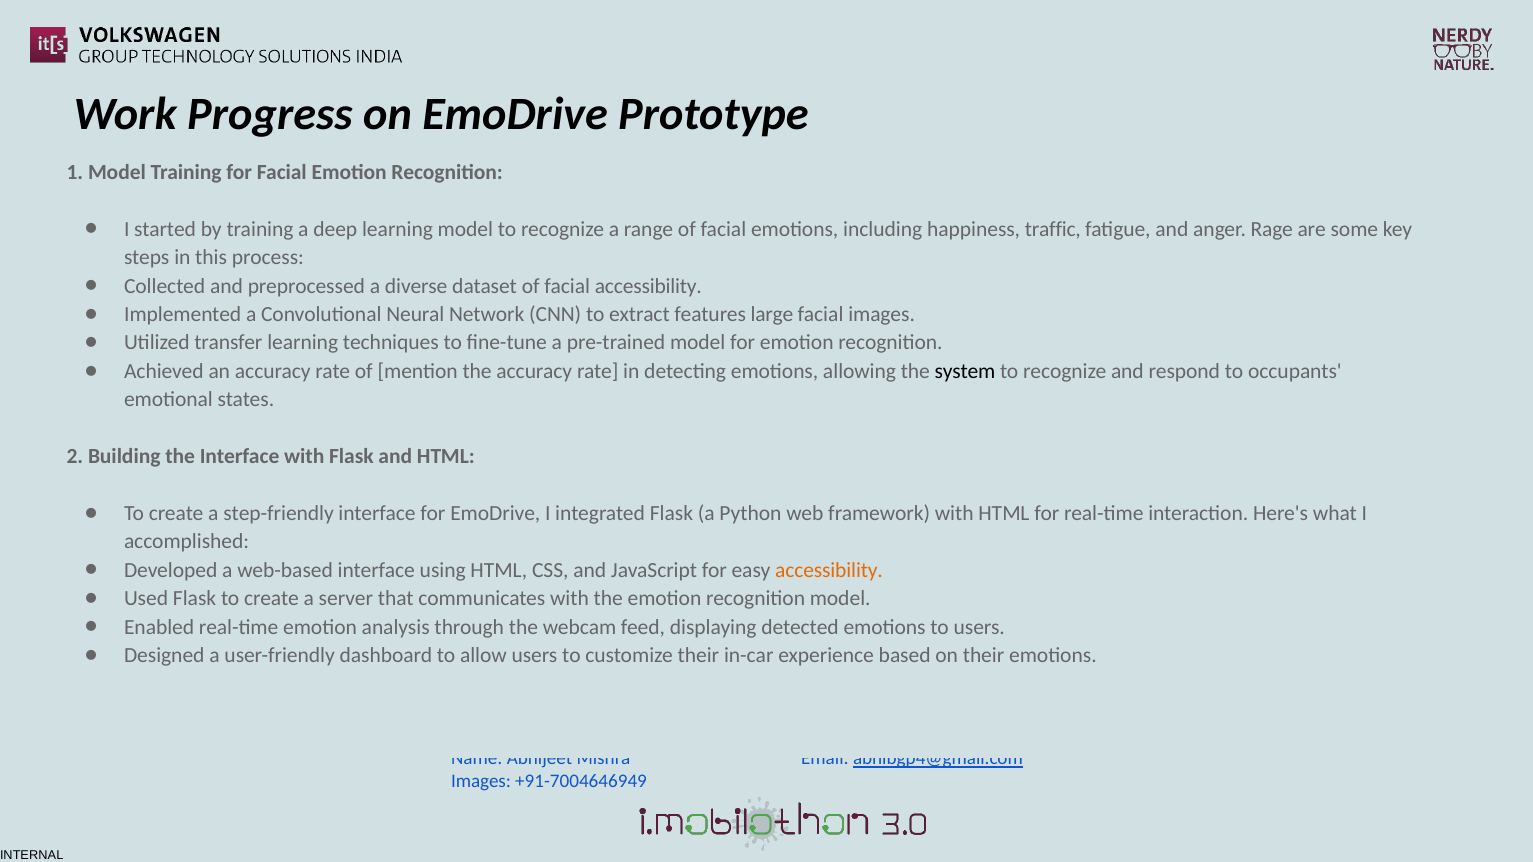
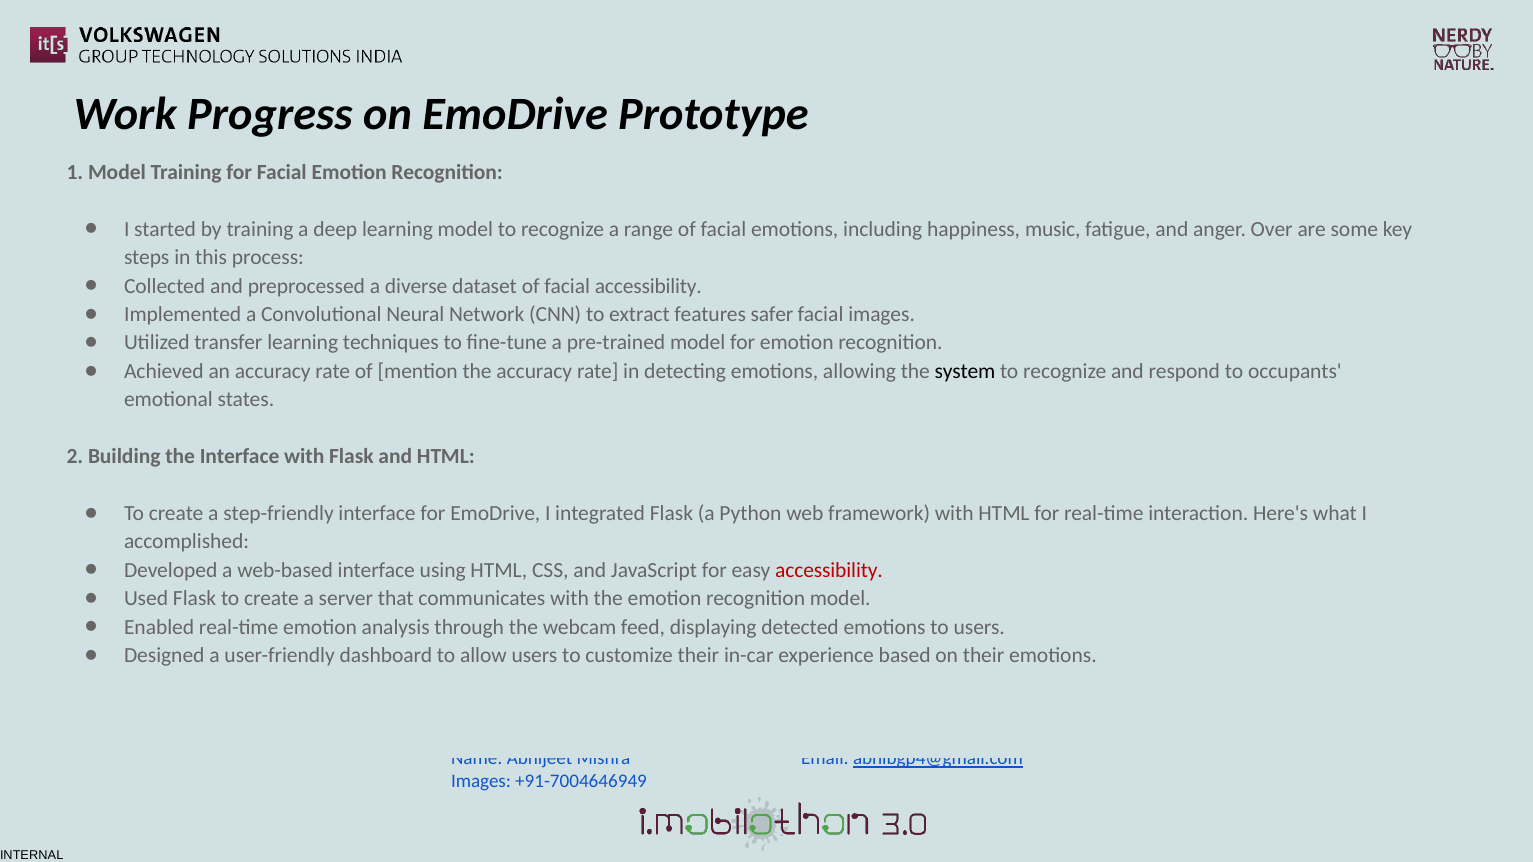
traffic: traffic -> music (1053, 229)
Rage: Rage -> Over (1272, 229)
large: large -> safer (772, 315)
accessibility colour: orange -> red (829, 570)
